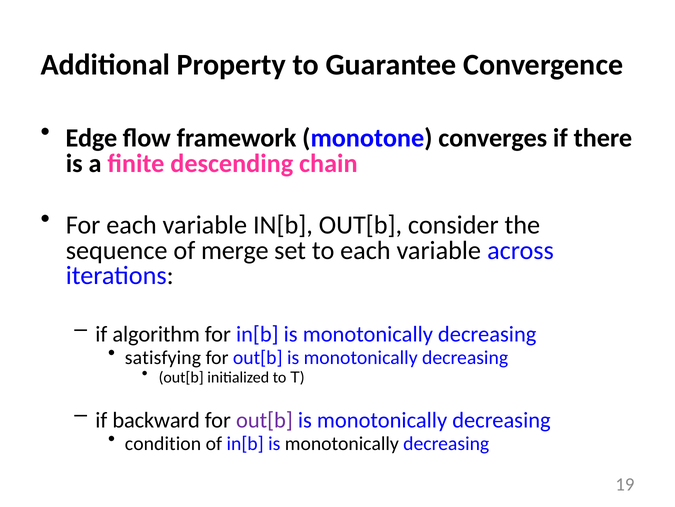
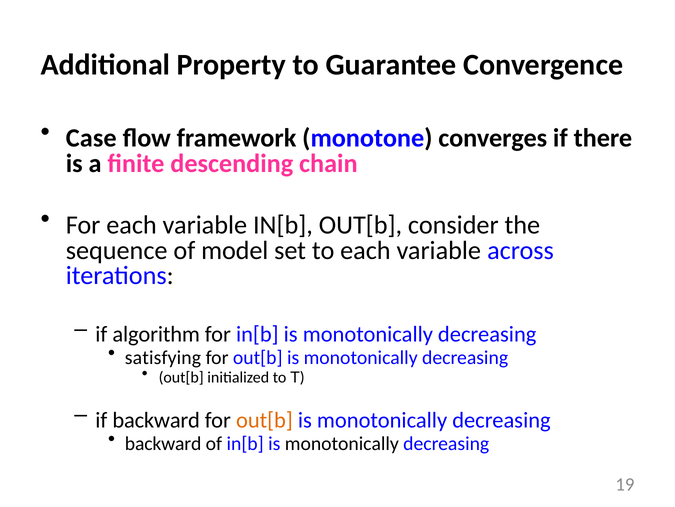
Edge: Edge -> Case (91, 138)
merge: merge -> model (235, 250)
out[b colour: purple -> orange (264, 419)
condition: condition -> backward (163, 443)
